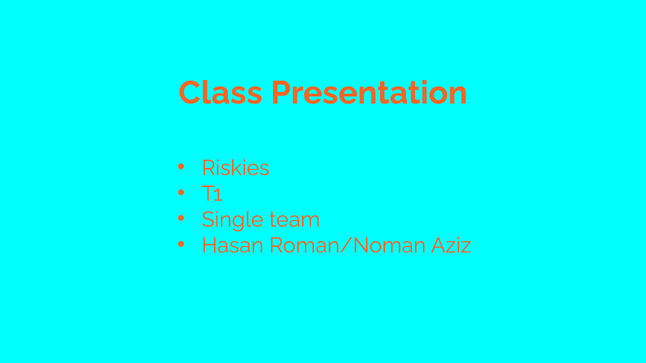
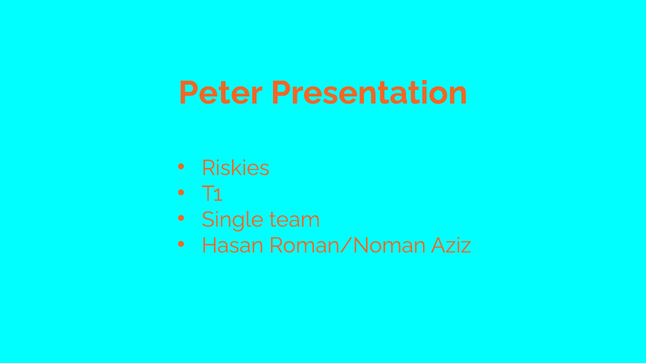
Class: Class -> Peter (221, 93)
